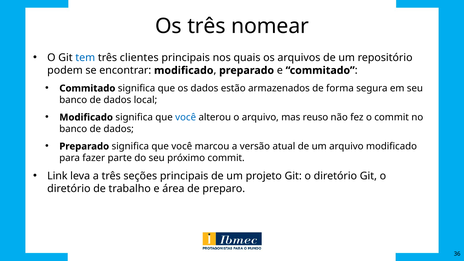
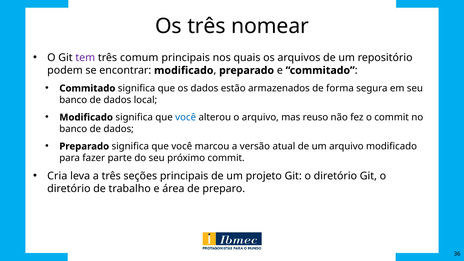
tem colour: blue -> purple (85, 58)
clientes: clientes -> comum (139, 58)
Link: Link -> Cria (57, 176)
